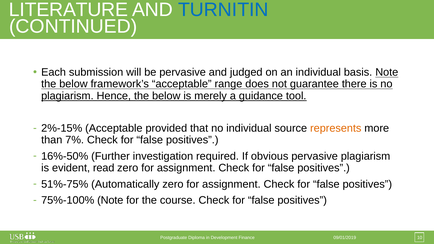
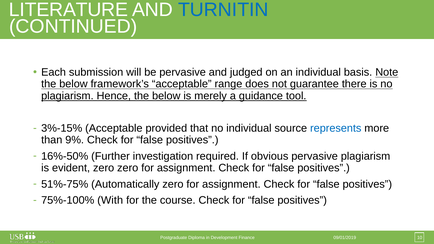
2%-15%: 2%-15% -> 3%-15% (62, 128)
represents colour: orange -> blue (336, 128)
7%: 7% -> 9% (75, 140)
evident read: read -> zero (104, 168)
75%-100% Note: Note -> With (110, 200)
